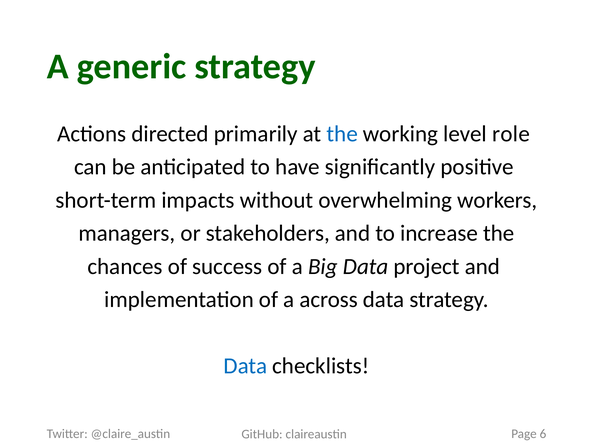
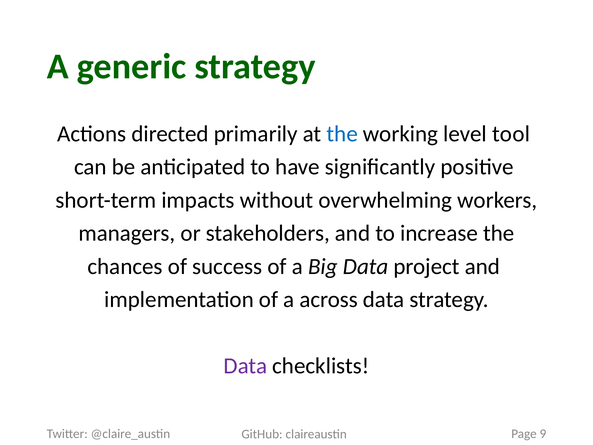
role: role -> tool (511, 134)
Data colour: blue -> purple (245, 366)
6: 6 -> 9 (543, 434)
